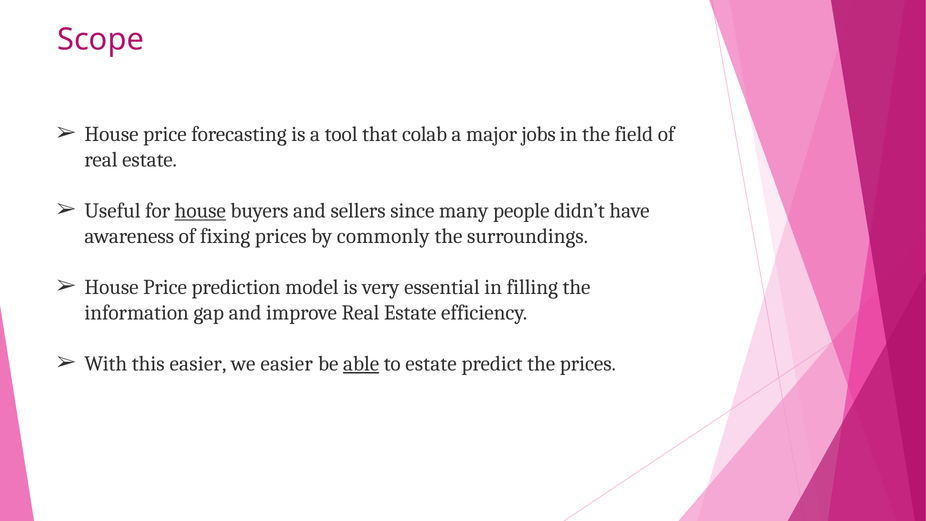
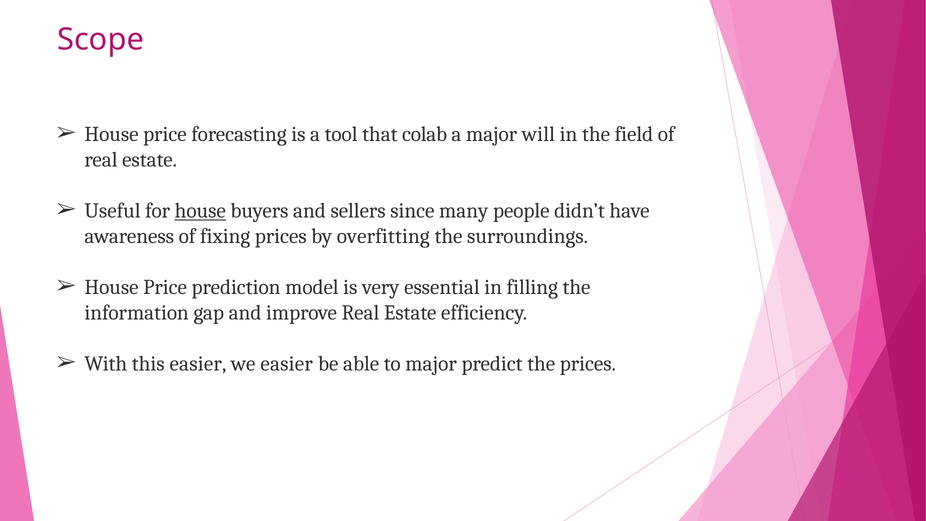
jobs: jobs -> will (538, 134)
commonly: commonly -> overfitting (383, 236)
able underline: present -> none (361, 364)
to estate: estate -> major (431, 364)
